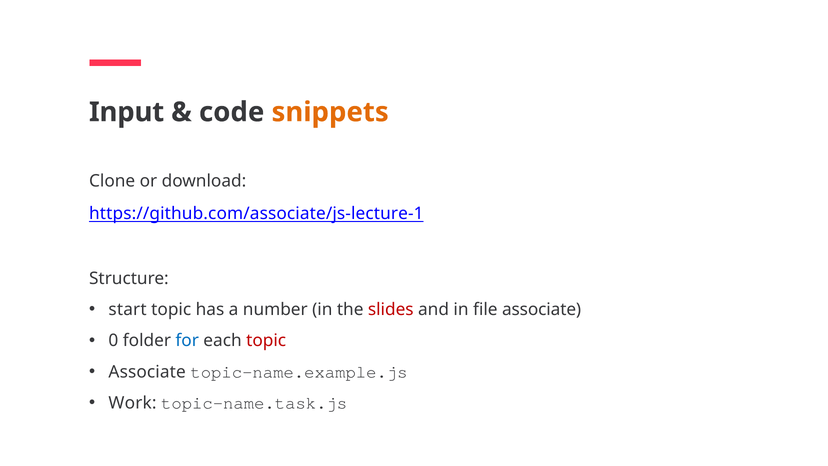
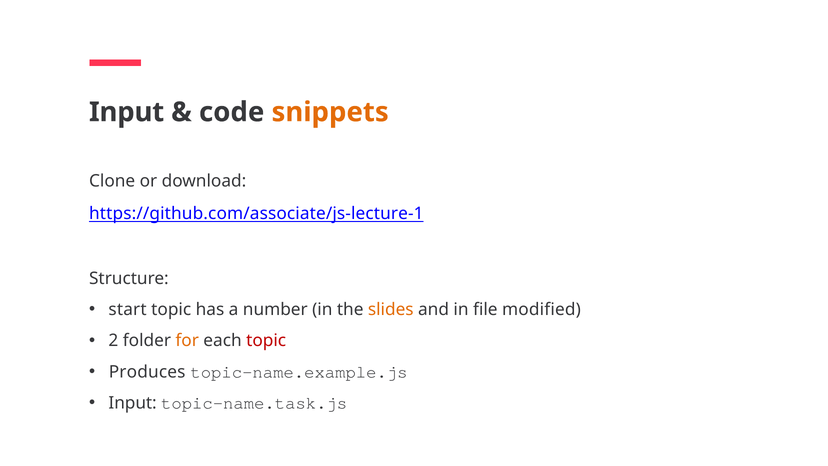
slides colour: red -> orange (391, 310)
file associate: associate -> modified (541, 310)
0: 0 -> 2 (113, 341)
for colour: blue -> orange (187, 341)
Associate: Associate -> Produces (147, 372)
Work: Work -> Input (133, 403)
